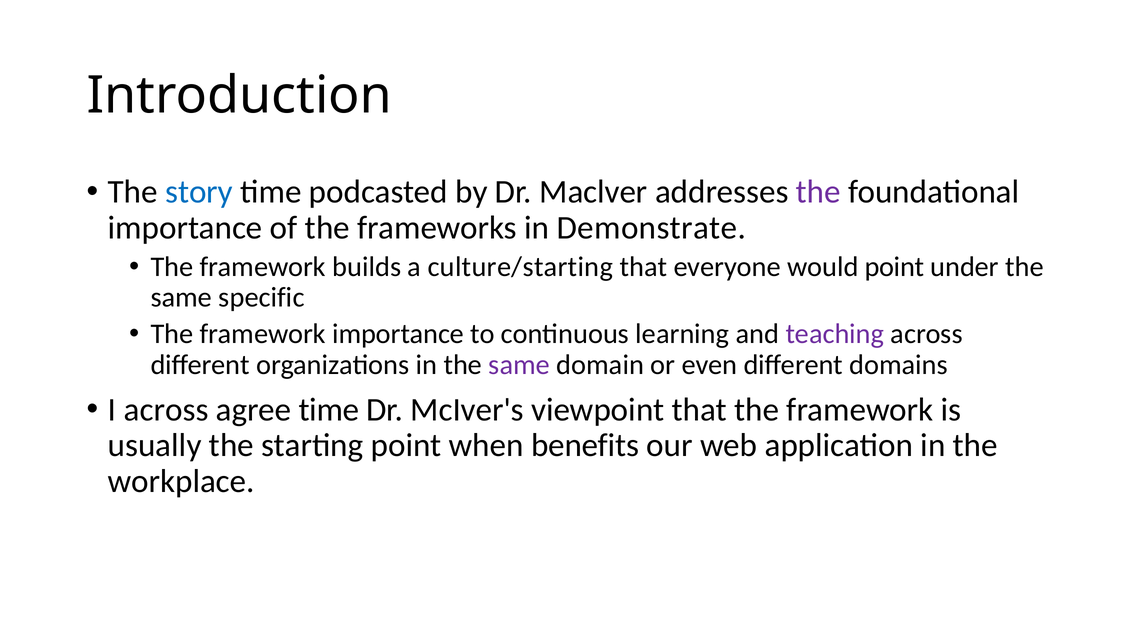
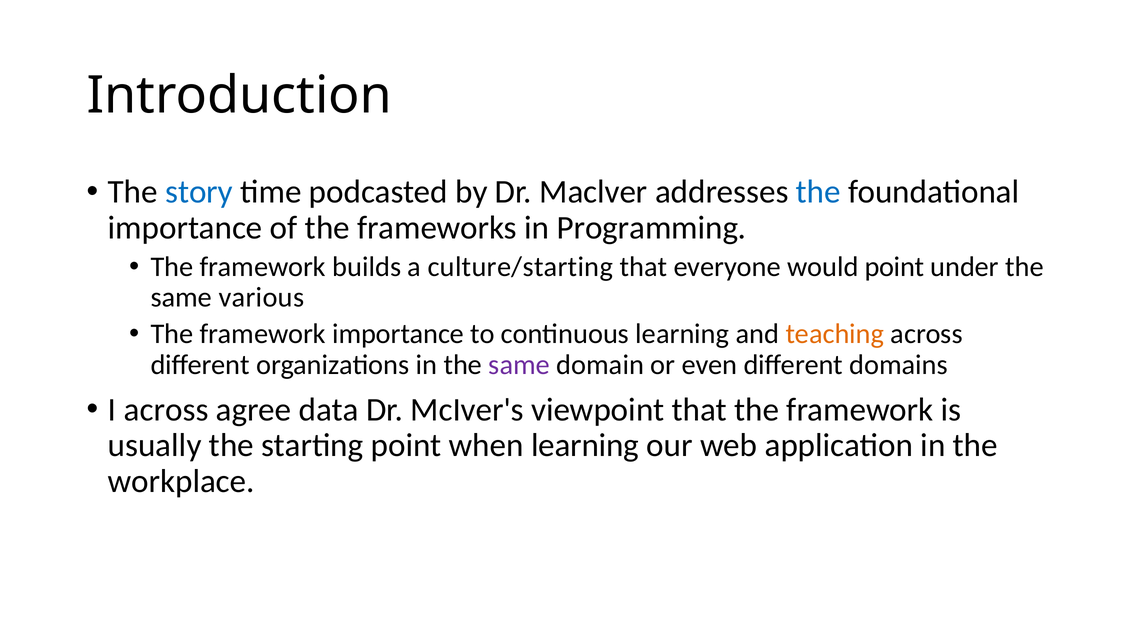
the colour: purple -> blue (818, 192)
Demonstrate: Demonstrate -> Programming (652, 228)
specific: specific -> various (261, 298)
teaching colour: purple -> orange (835, 334)
agree time: time -> data (329, 410)
when benefits: benefits -> learning (585, 445)
